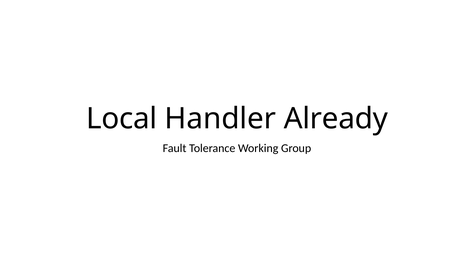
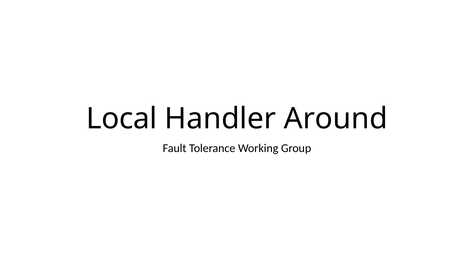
Already: Already -> Around (336, 118)
